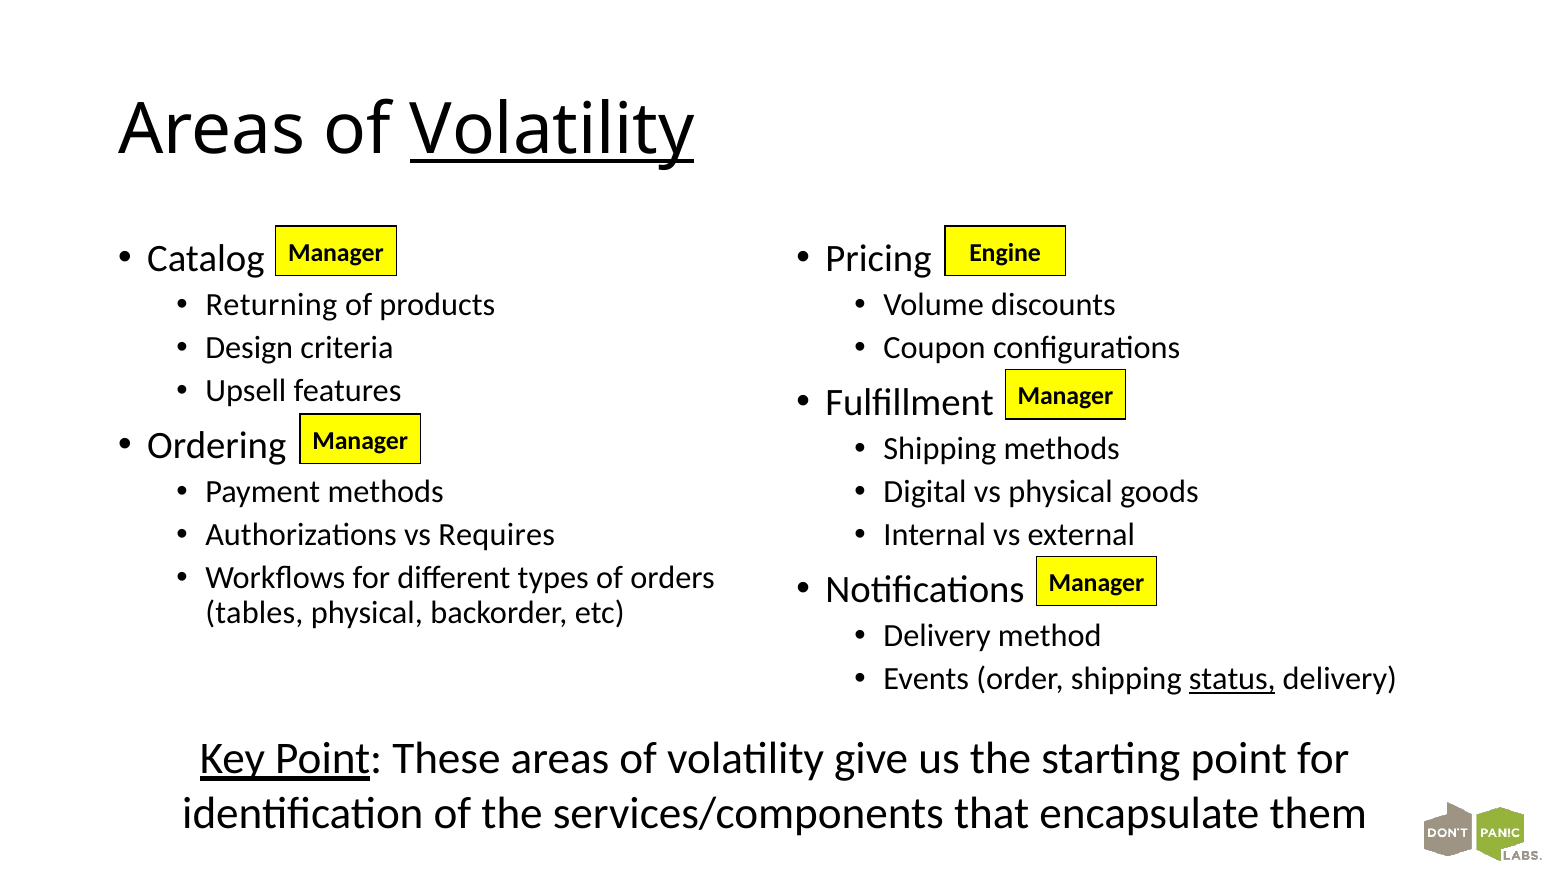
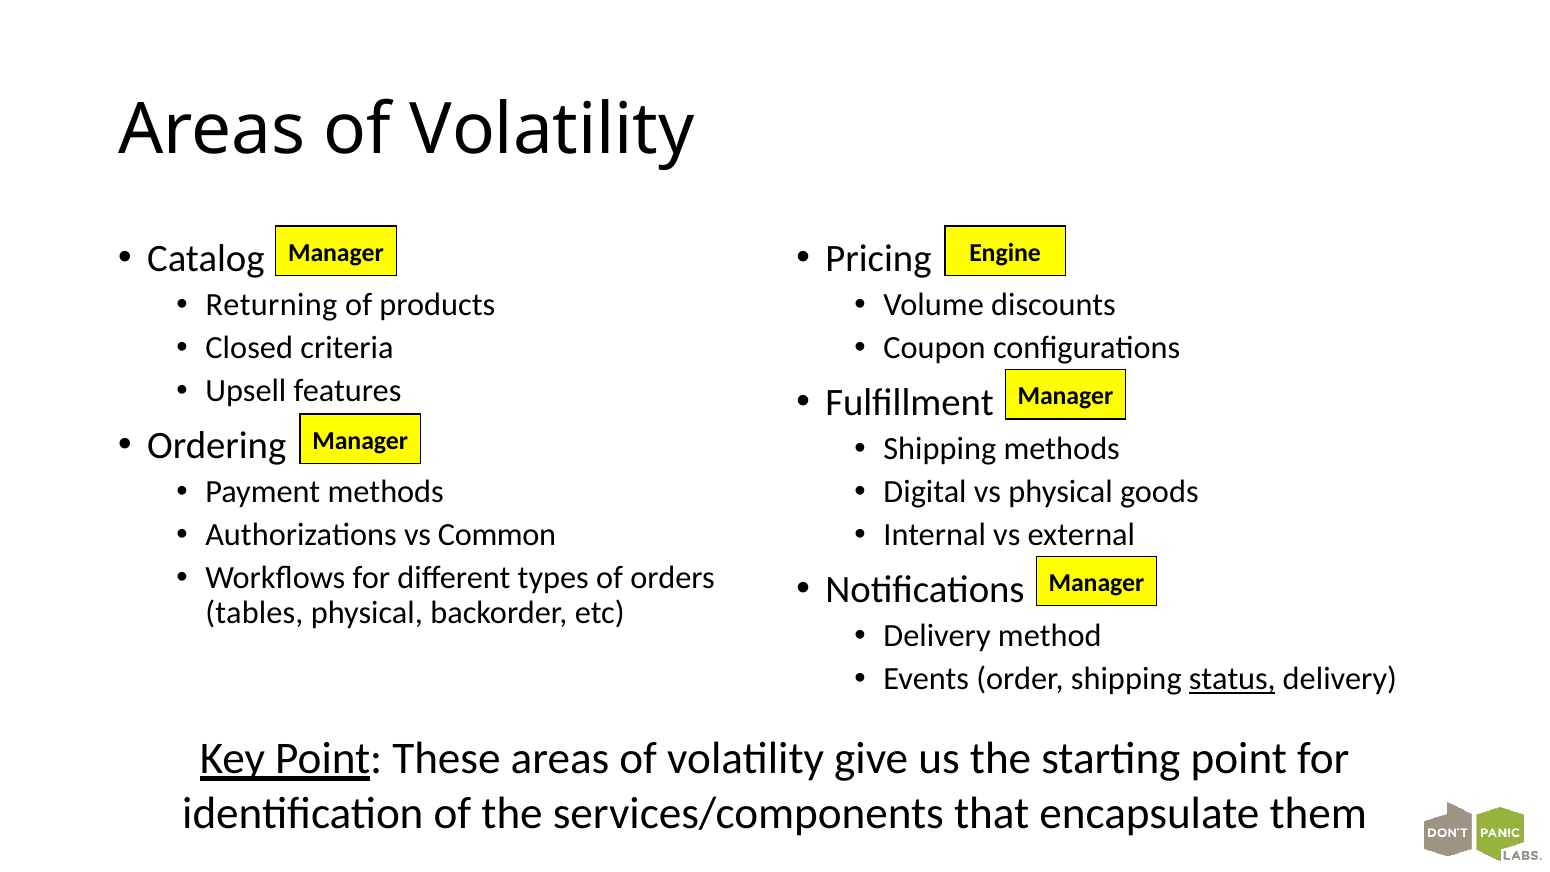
Volatility underline: present -> none (552, 130)
Design: Design -> Closed (249, 348)
Requires: Requires -> Common (497, 535)
